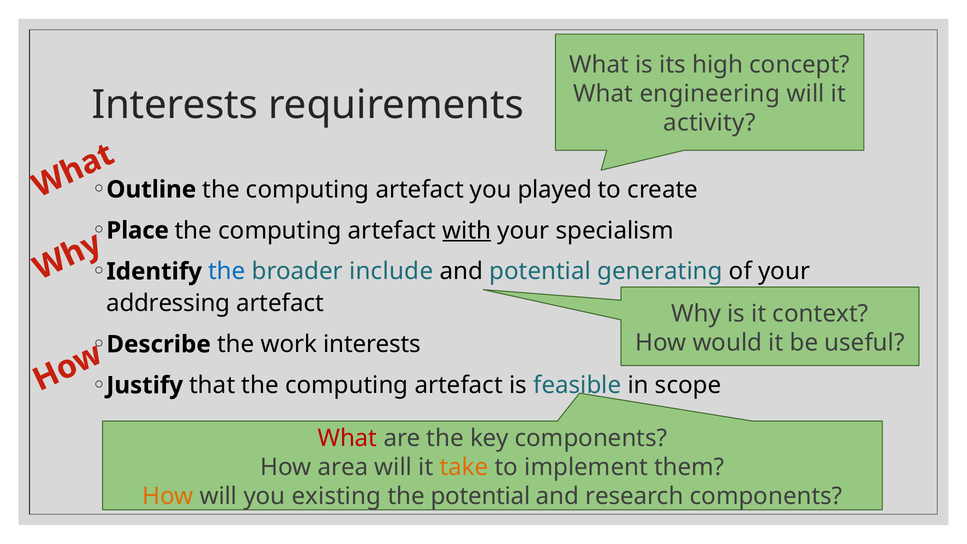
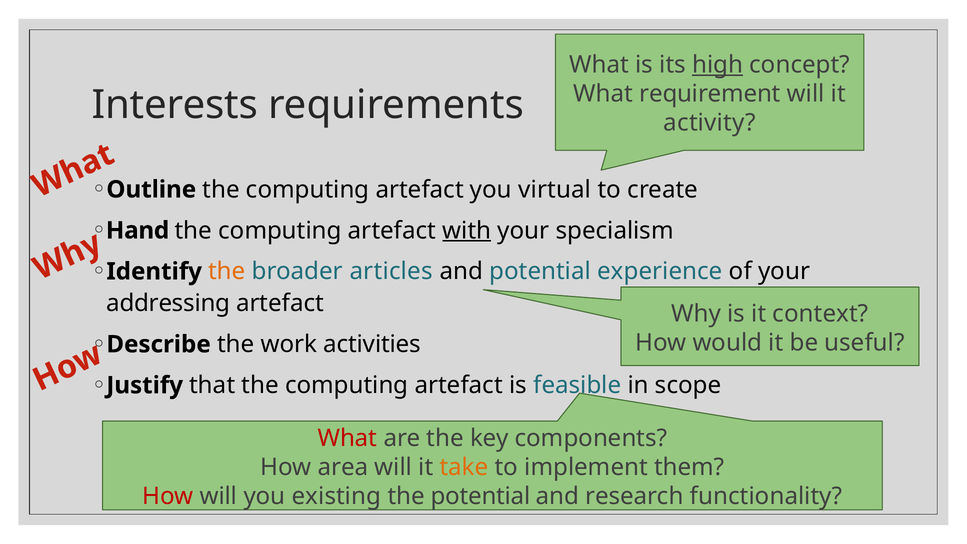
high underline: none -> present (718, 65)
engineering: engineering -> requirement (710, 94)
played: played -> virtual (555, 190)
Place: Place -> Hand (138, 230)
the colour: blue -> orange (227, 271)
include: include -> articles (391, 271)
generating: generating -> experience (660, 271)
work interests: interests -> activities (372, 344)
How colour: orange -> red (168, 496)
research components: components -> functionality (766, 496)
